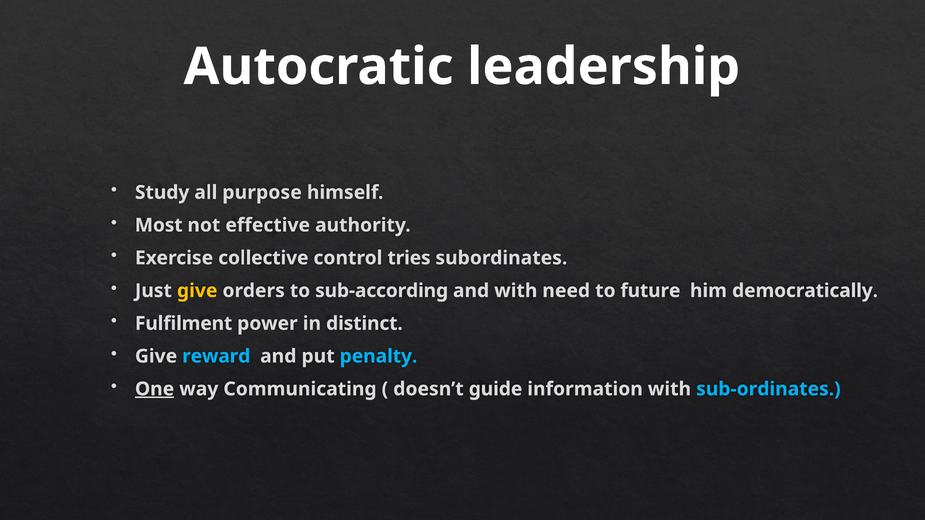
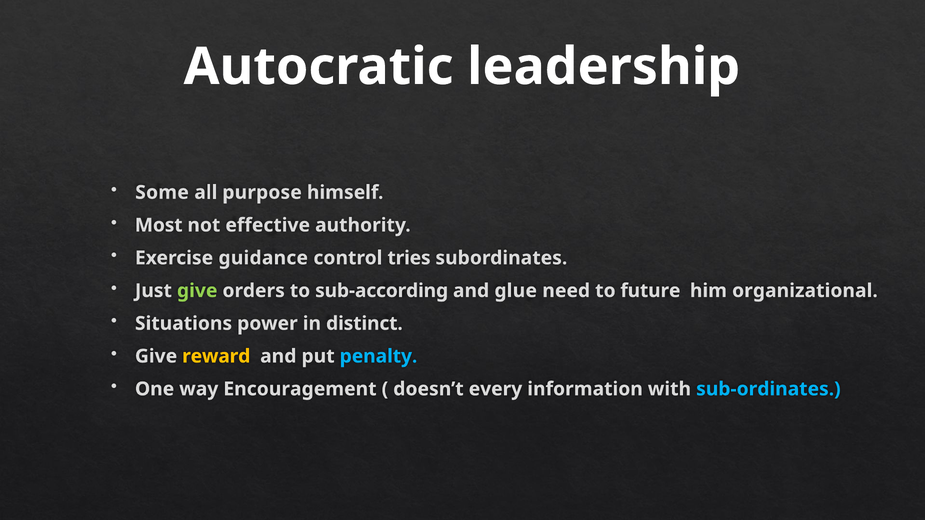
Study: Study -> Some (162, 193)
collective: collective -> guidance (263, 258)
give colour: yellow -> light green (197, 291)
and with: with -> glue (516, 291)
democratically: democratically -> organizational (805, 291)
Fulfilment: Fulfilment -> Situations (184, 324)
reward colour: light blue -> yellow (216, 356)
One underline: present -> none (155, 389)
Communicating: Communicating -> Encouragement (300, 389)
guide: guide -> every (495, 389)
